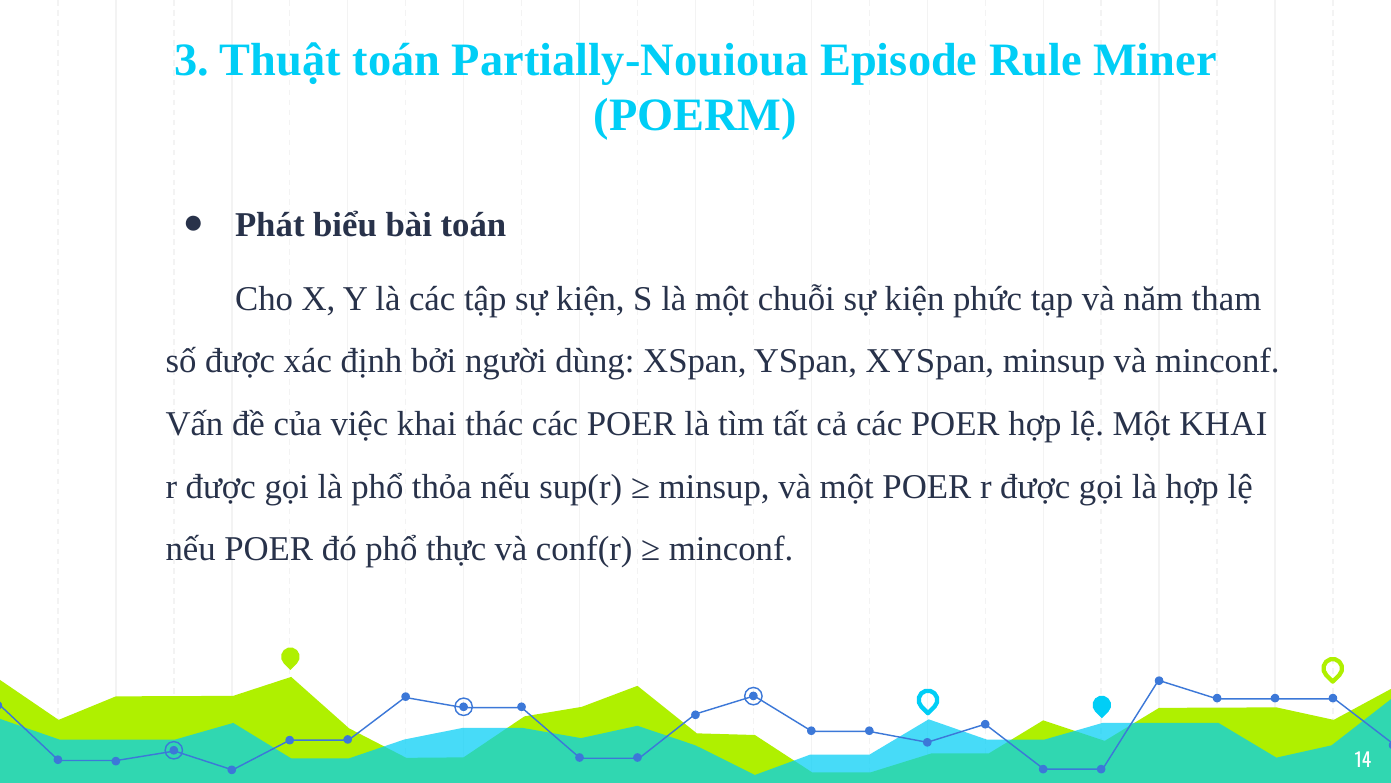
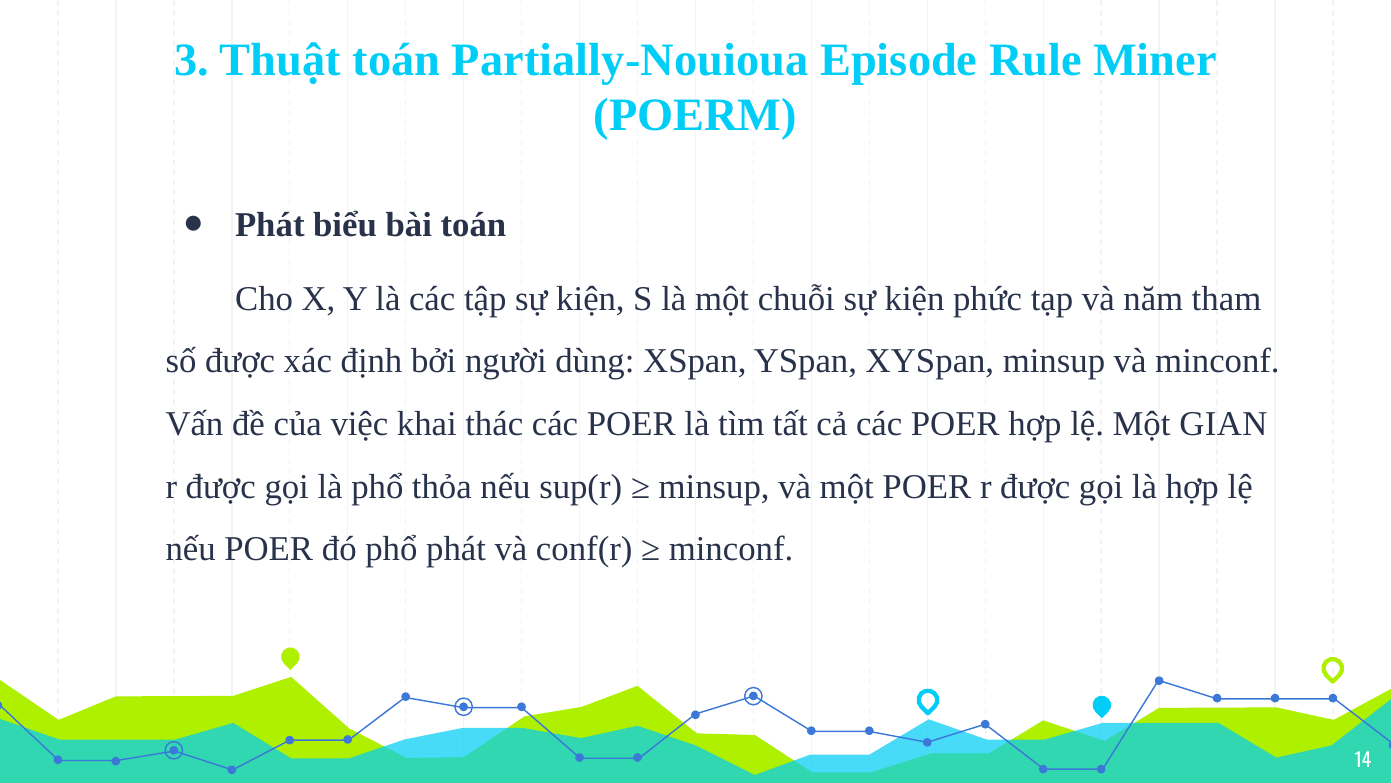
Một KHAI: KHAI -> GIAN (1223, 424)
phổ thực: thực -> phát (456, 549)
